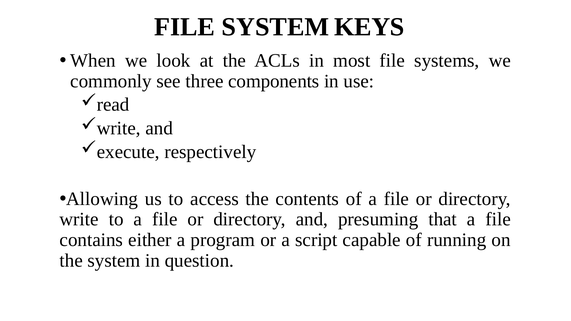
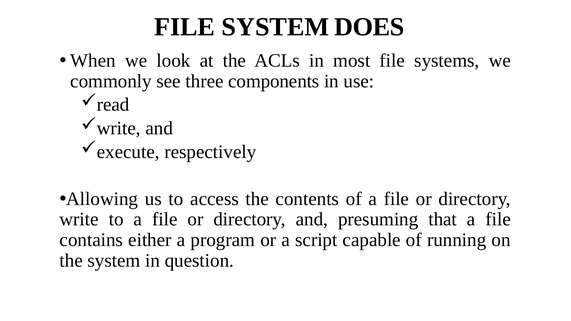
KEYS: KEYS -> DOES (369, 27)
